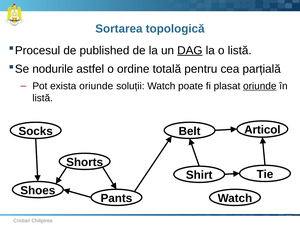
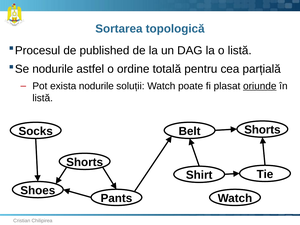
DAG underline: present -> none (190, 50)
exista oriunde: oriunde -> nodurile (96, 86)
Socks Articol: Articol -> Shorts (262, 130)
